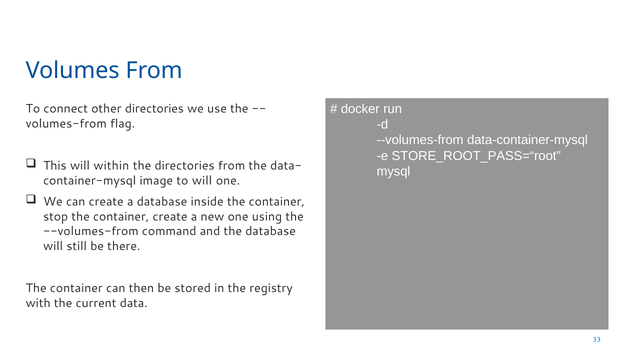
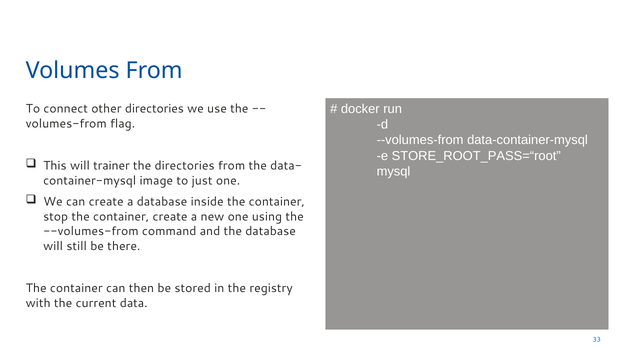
within: within -> trainer (111, 166)
to will: will -> just (202, 180)
